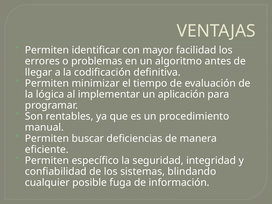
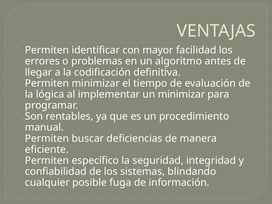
un aplicación: aplicación -> minimizar (181, 94)
